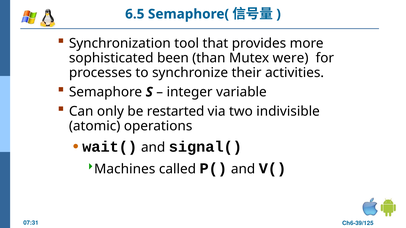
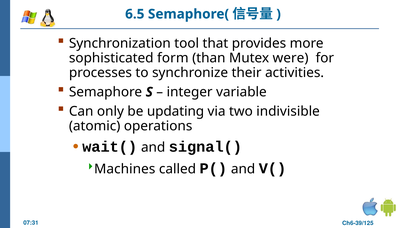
been: been -> form (173, 58)
restarted: restarted -> updating (176, 112)
